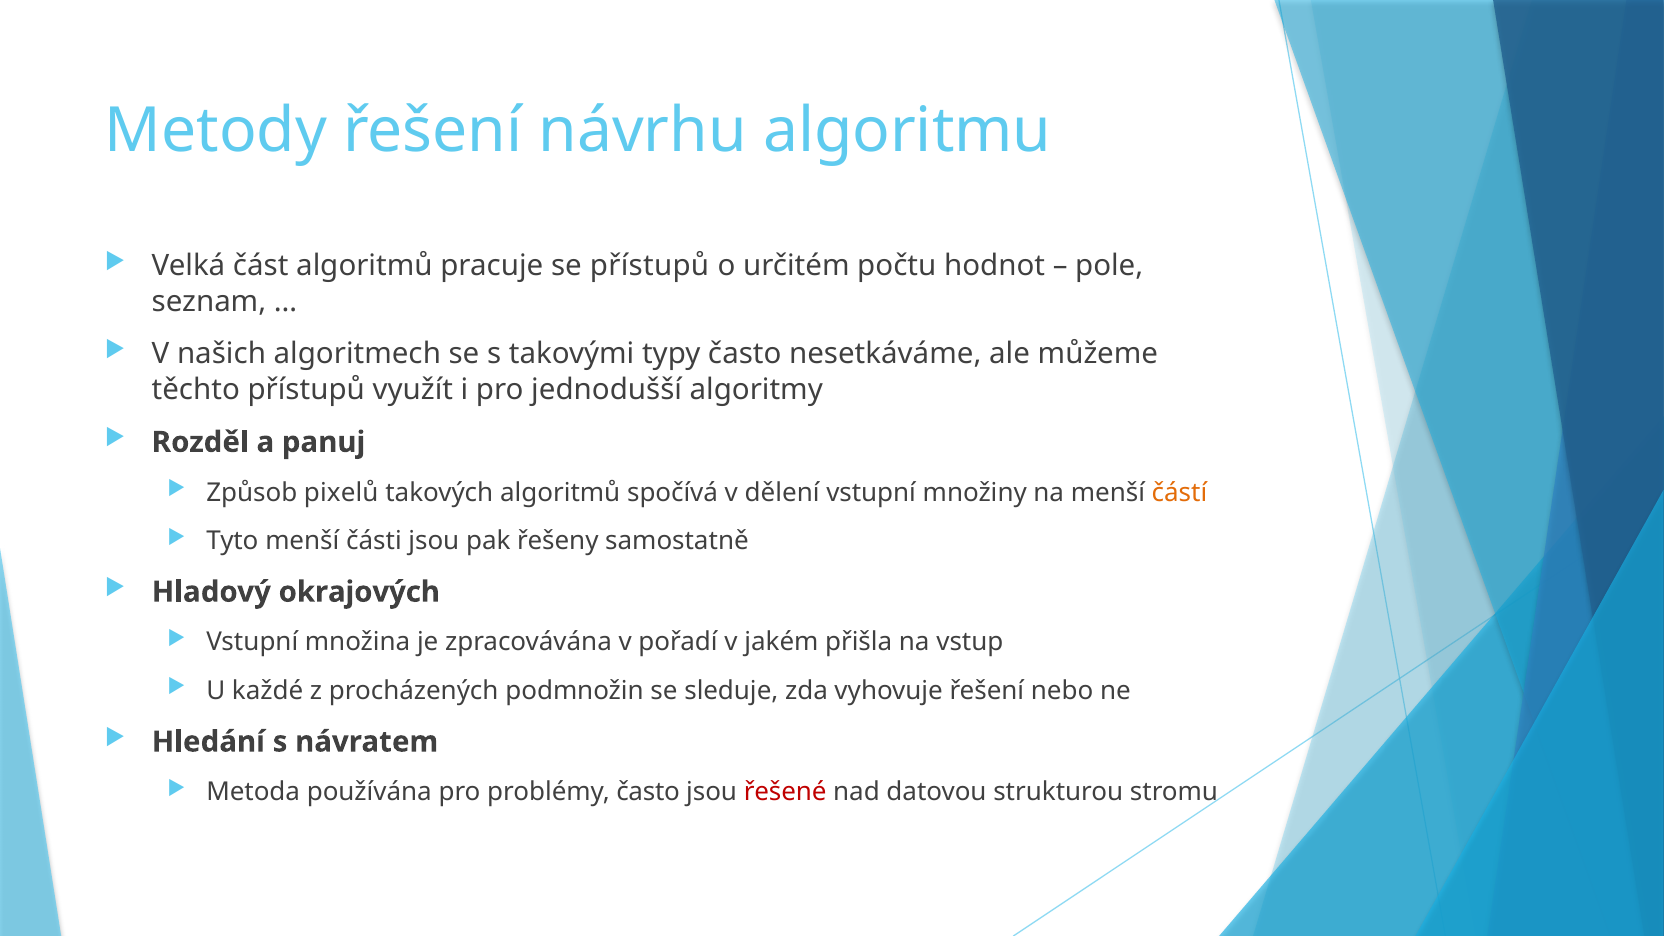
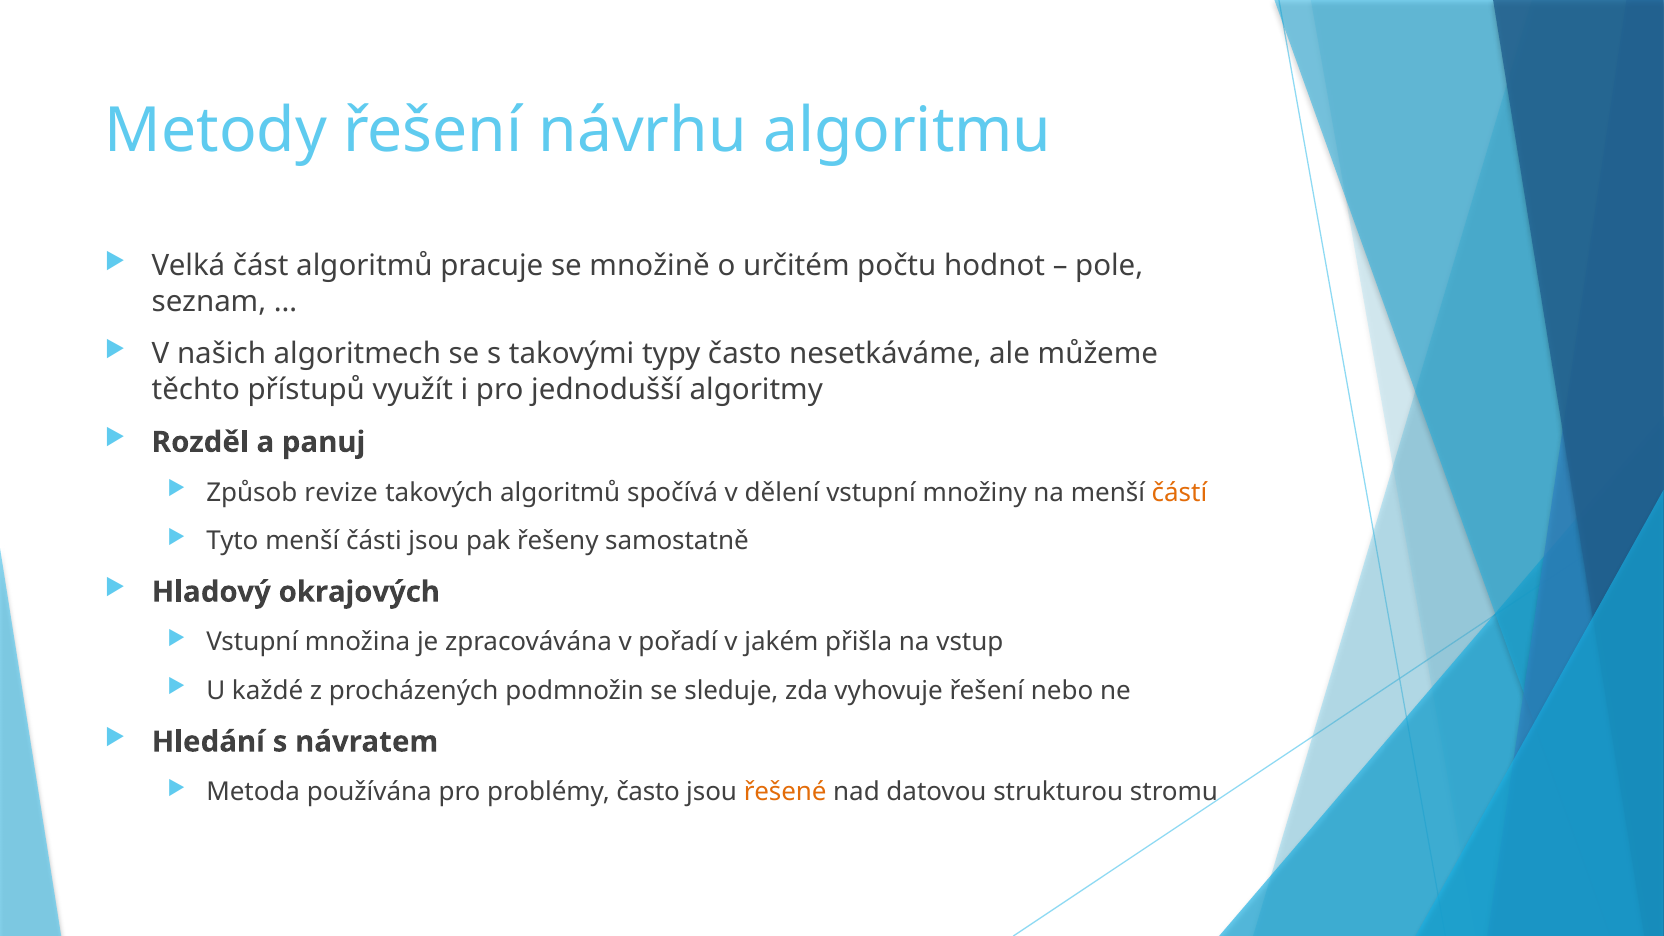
se přístupů: přístupů -> množině (650, 266)
pixelů: pixelů -> revize (341, 493)
řešené colour: red -> orange (785, 792)
